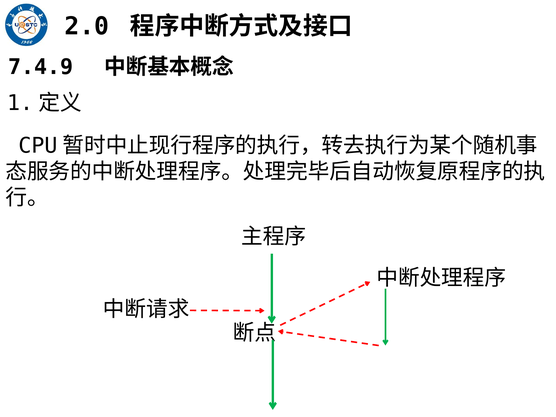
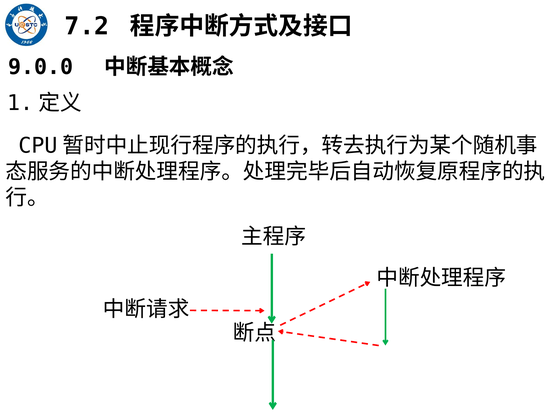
2.0: 2.0 -> 7.2 (87, 26)
7.4.9: 7.4.9 -> 9.0.0 (41, 67)
